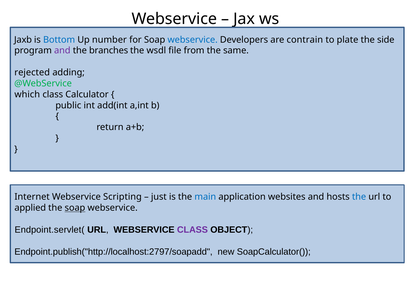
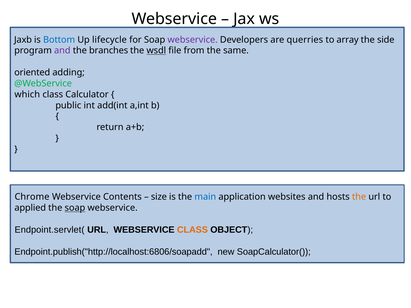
number: number -> lifecycle (109, 40)
webservice colour: blue -> purple (193, 40)
contrain: contrain -> querries (305, 40)
plate: plate -> array (348, 40)
wsdl underline: none -> present (156, 51)
rejected: rejected -> oriented (32, 73)
Internet: Internet -> Chrome (32, 197)
Scripting: Scripting -> Contents (122, 197)
just: just -> size (159, 197)
the colour: blue -> orange (359, 197)
CLASS colour: purple -> orange (192, 230)
Endpoint.publish("http://localhost:2797/soapadd: Endpoint.publish("http://localhost:2797/soapadd -> Endpoint.publish("http://localhost:6806/soapadd (114, 252)
